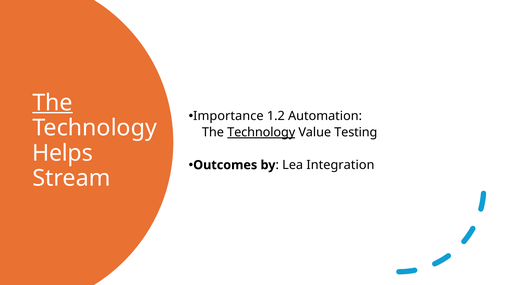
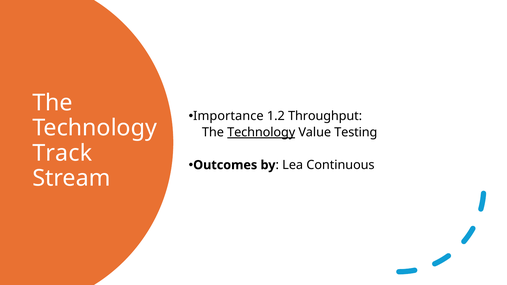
The underline: present -> none (53, 103)
Automation: Automation -> Throughput (325, 116)
Helps: Helps -> Track (62, 153)
Integration: Integration -> Continuous (340, 165)
